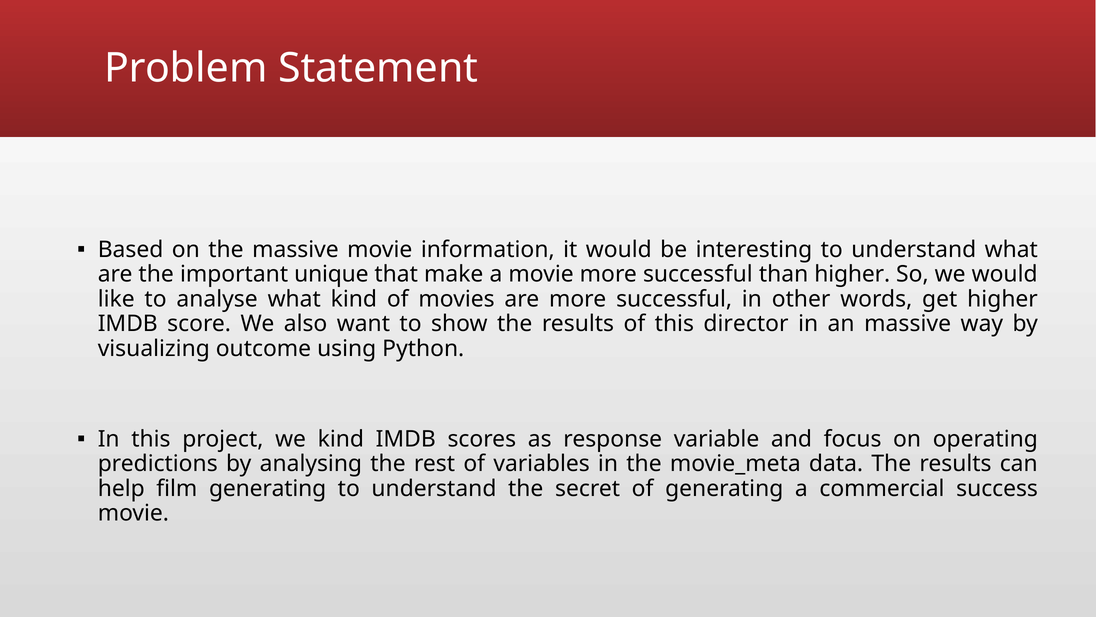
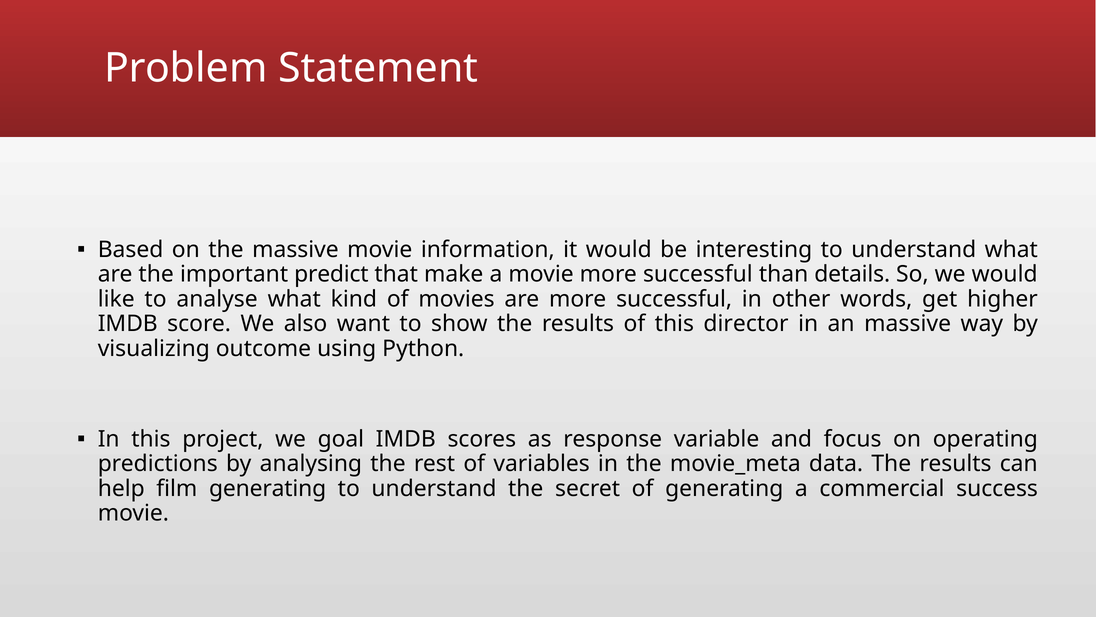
unique: unique -> predict (331, 274)
than higher: higher -> details (852, 274)
we kind: kind -> goal (341, 439)
